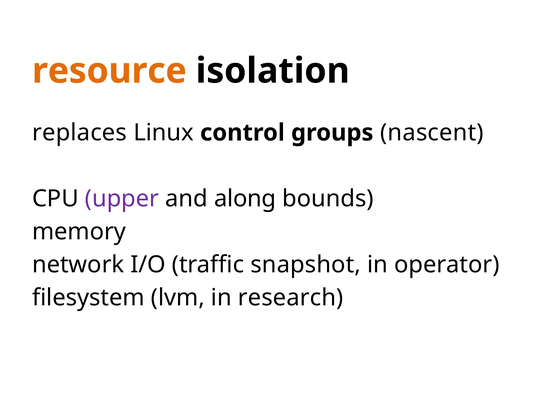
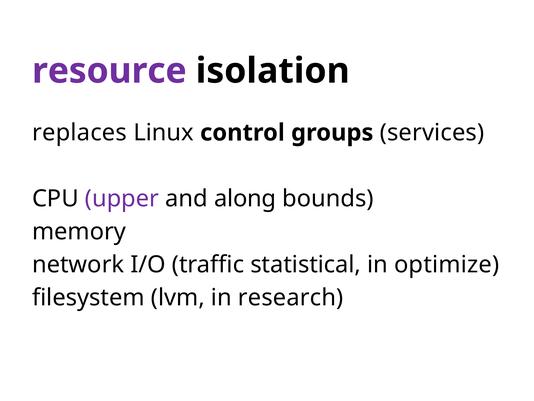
resource colour: orange -> purple (109, 71)
nascent: nascent -> services (432, 133)
snapshot: snapshot -> statistical (306, 264)
operator: operator -> optimize (447, 264)
